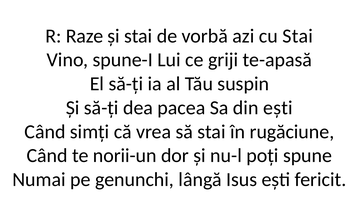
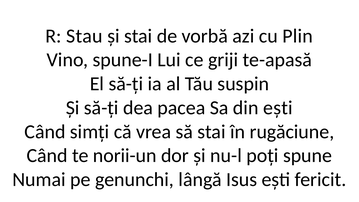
Raze: Raze -> Stau (84, 36)
cu Stai: Stai -> Plin (298, 36)
